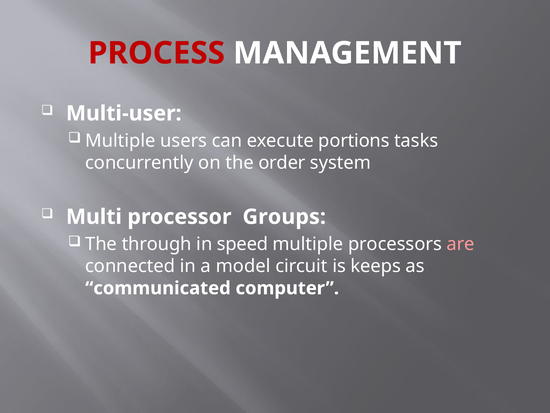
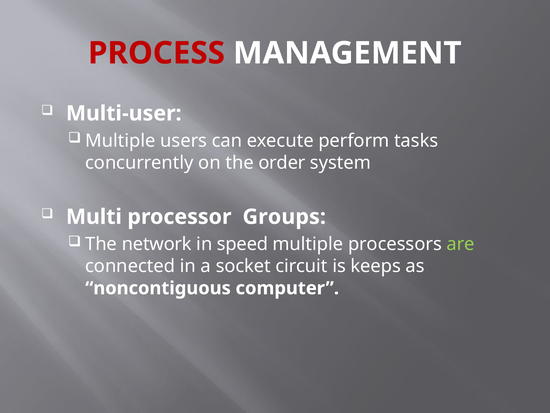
portions: portions -> perform (354, 141)
through: through -> network (157, 244)
are colour: pink -> light green (461, 244)
model: model -> socket (243, 266)
communicated: communicated -> noncontiguous (158, 288)
